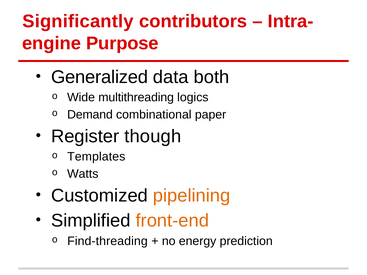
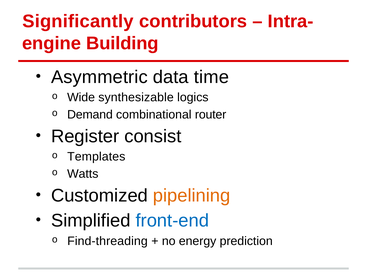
Purpose: Purpose -> Building (122, 43)
Generalized: Generalized -> Asymmetric (99, 77)
both: both -> time (211, 77)
multithreading: multithreading -> synthesizable (136, 97)
paper: paper -> router (211, 115)
though: though -> consist (153, 136)
front-end colour: orange -> blue (172, 221)
